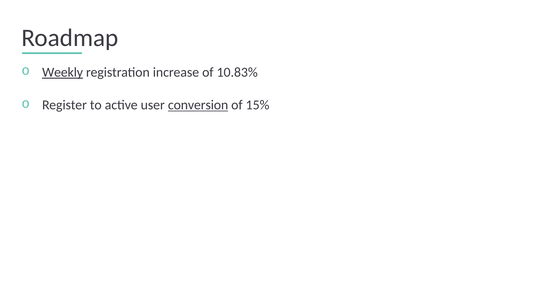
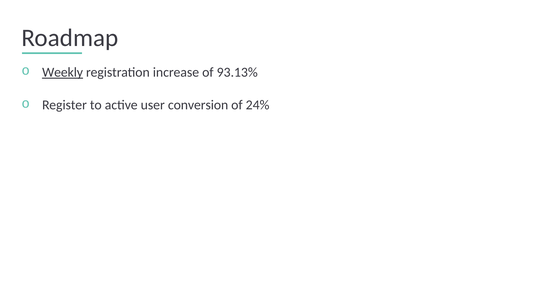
10.83%: 10.83% -> 93.13% (237, 72)
conversion underline: present -> none (198, 105)
15%: 15% -> 24% (258, 105)
